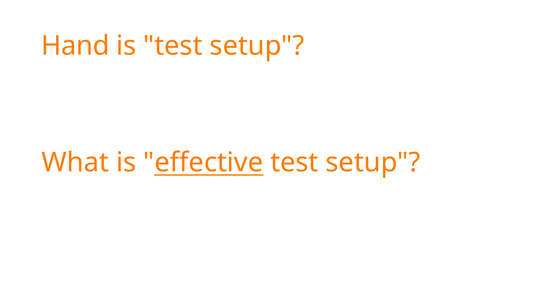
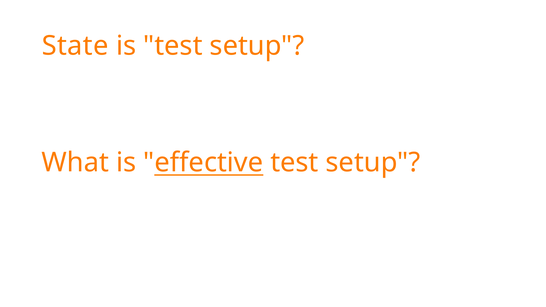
Hand: Hand -> State (75, 46)
